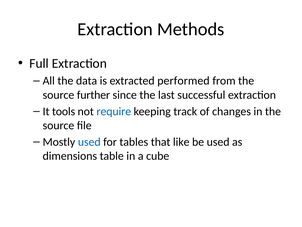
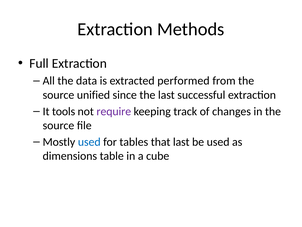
further: further -> unified (93, 95)
require colour: blue -> purple (114, 111)
that like: like -> last (181, 142)
